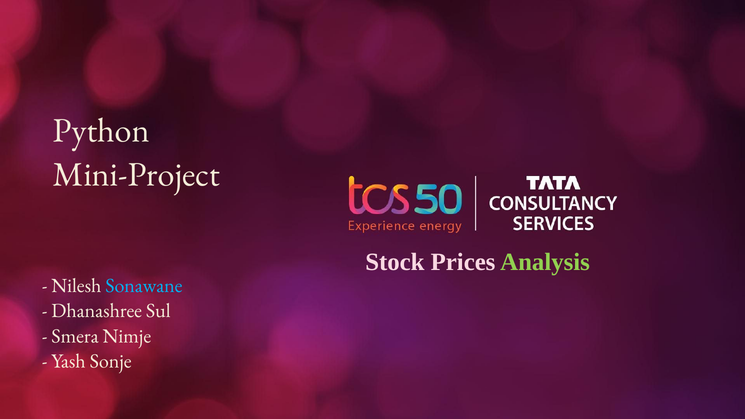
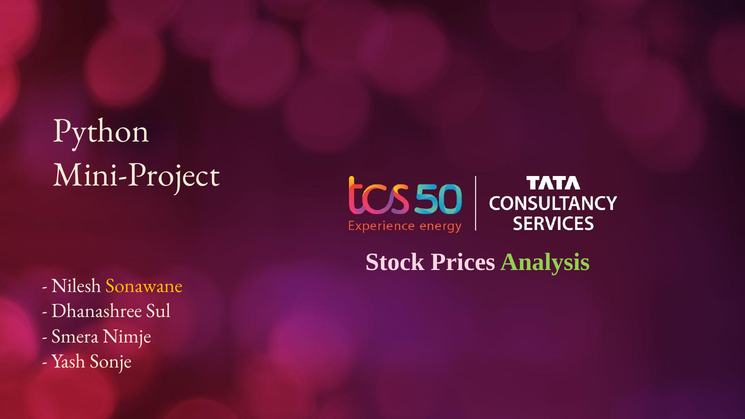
Sonawane colour: light blue -> yellow (144, 286)
